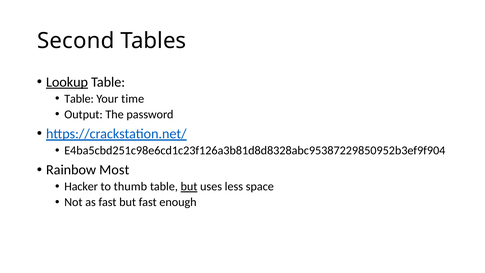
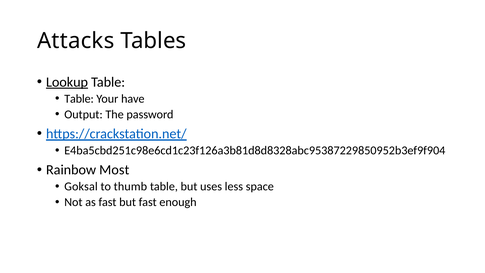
Second: Second -> Attacks (76, 41)
time: time -> have (133, 99)
Hacker: Hacker -> Goksal (81, 186)
but underline: present -> none (189, 186)
